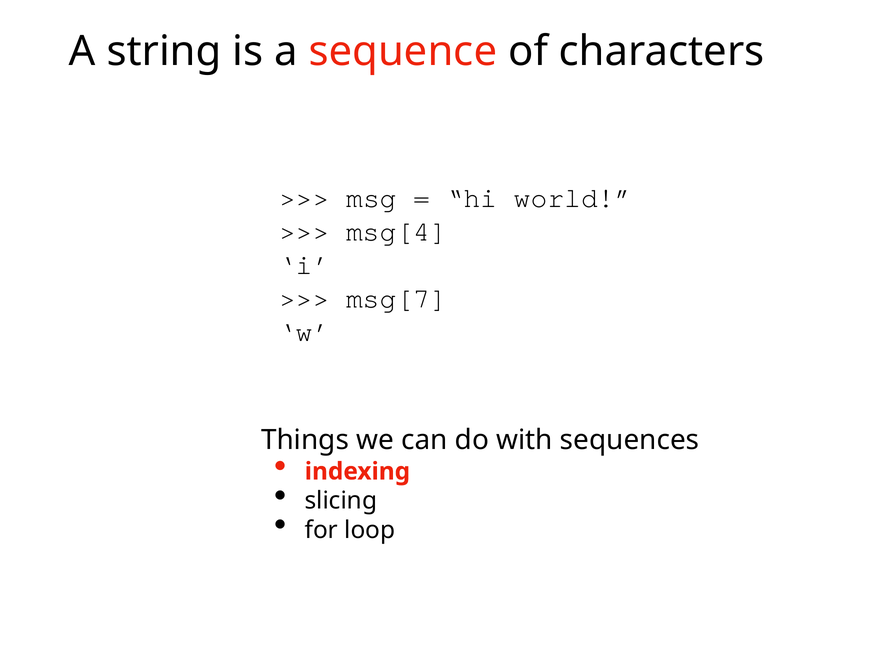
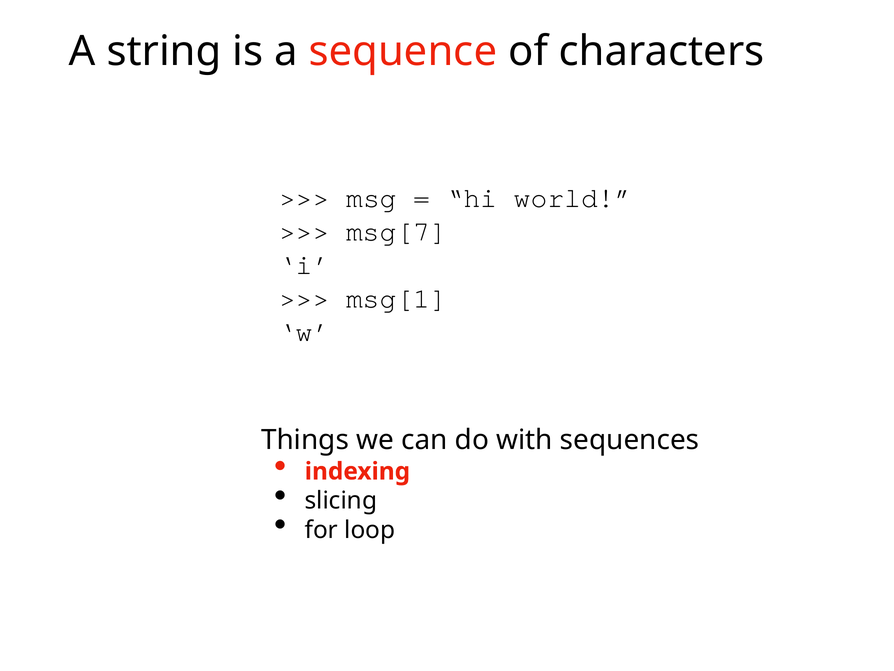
msg[4: msg[4 -> msg[7 (396, 231)
msg[7: msg[7 -> msg[1 (396, 298)
